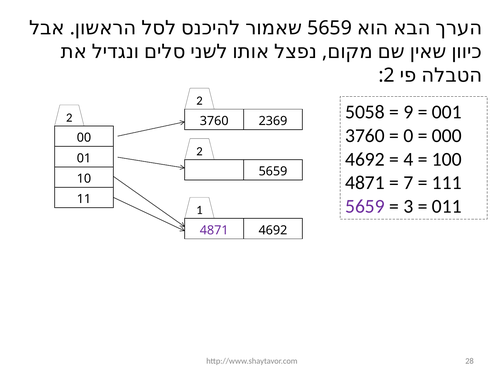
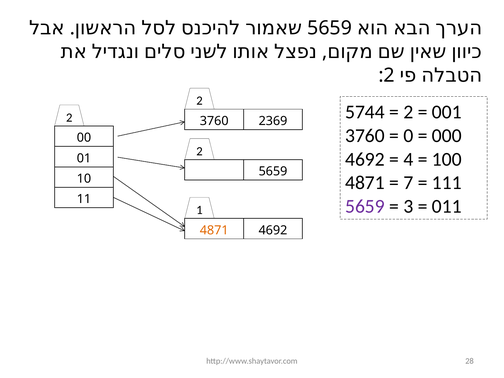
5058: 5058 -> 5744 (365, 112)
9: 9 -> 2 (408, 112)
4871 colour: purple -> orange (214, 230)
